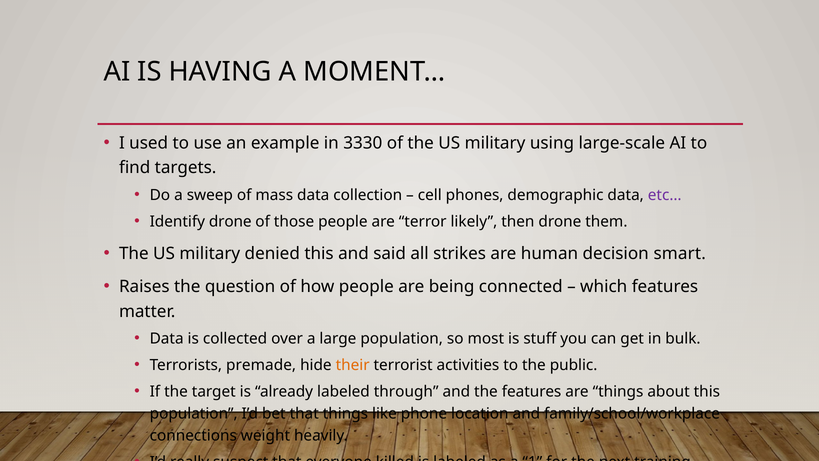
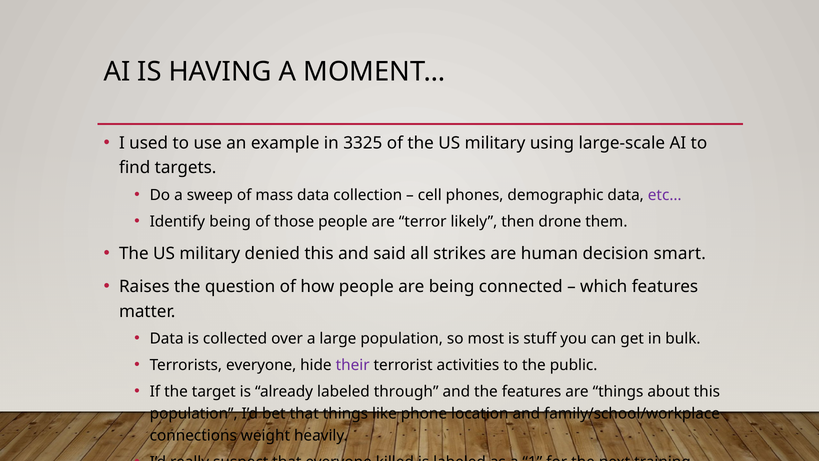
3330: 3330 -> 3325 (363, 143)
Identify drone: drone -> being (230, 221)
Terrorists premade: premade -> everyone (261, 365)
their colour: orange -> purple (353, 365)
